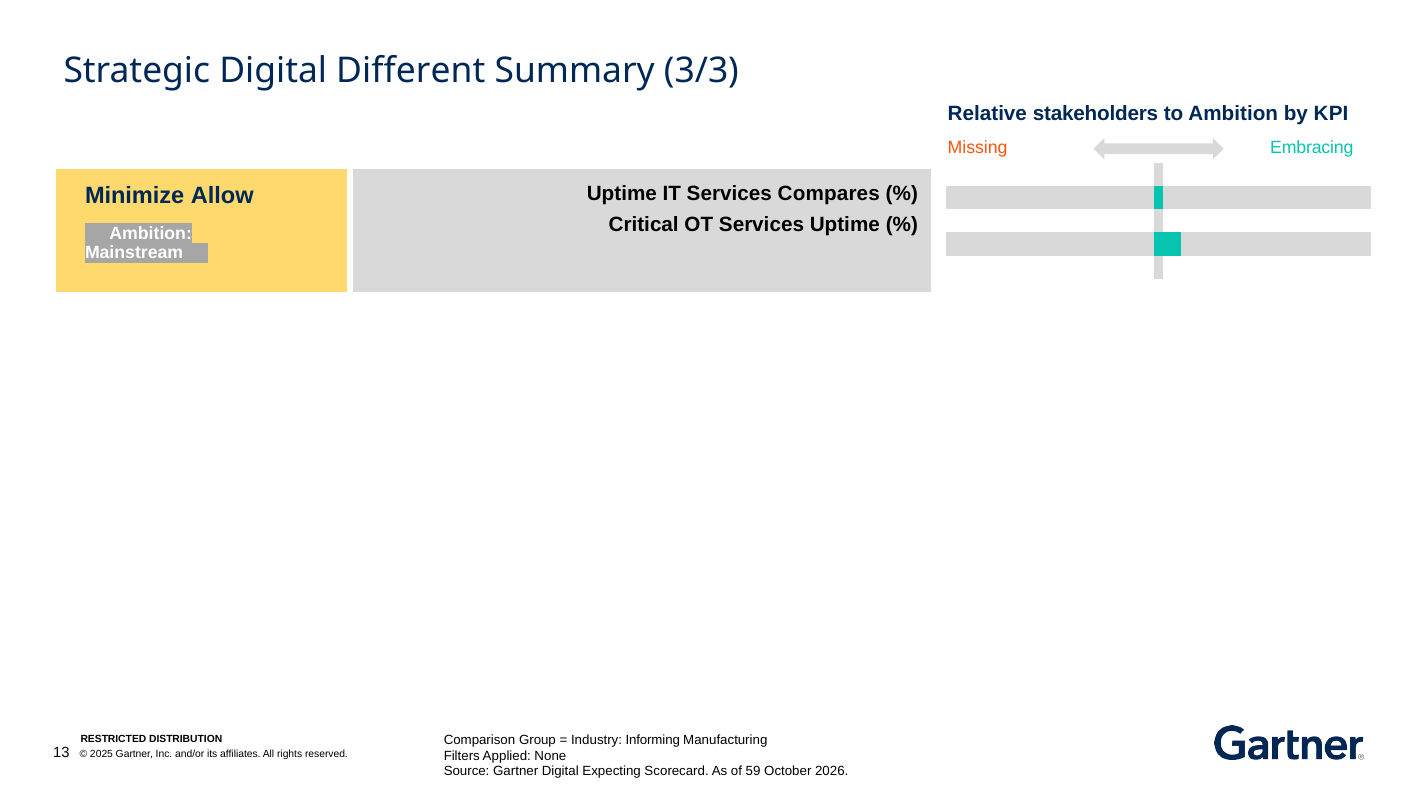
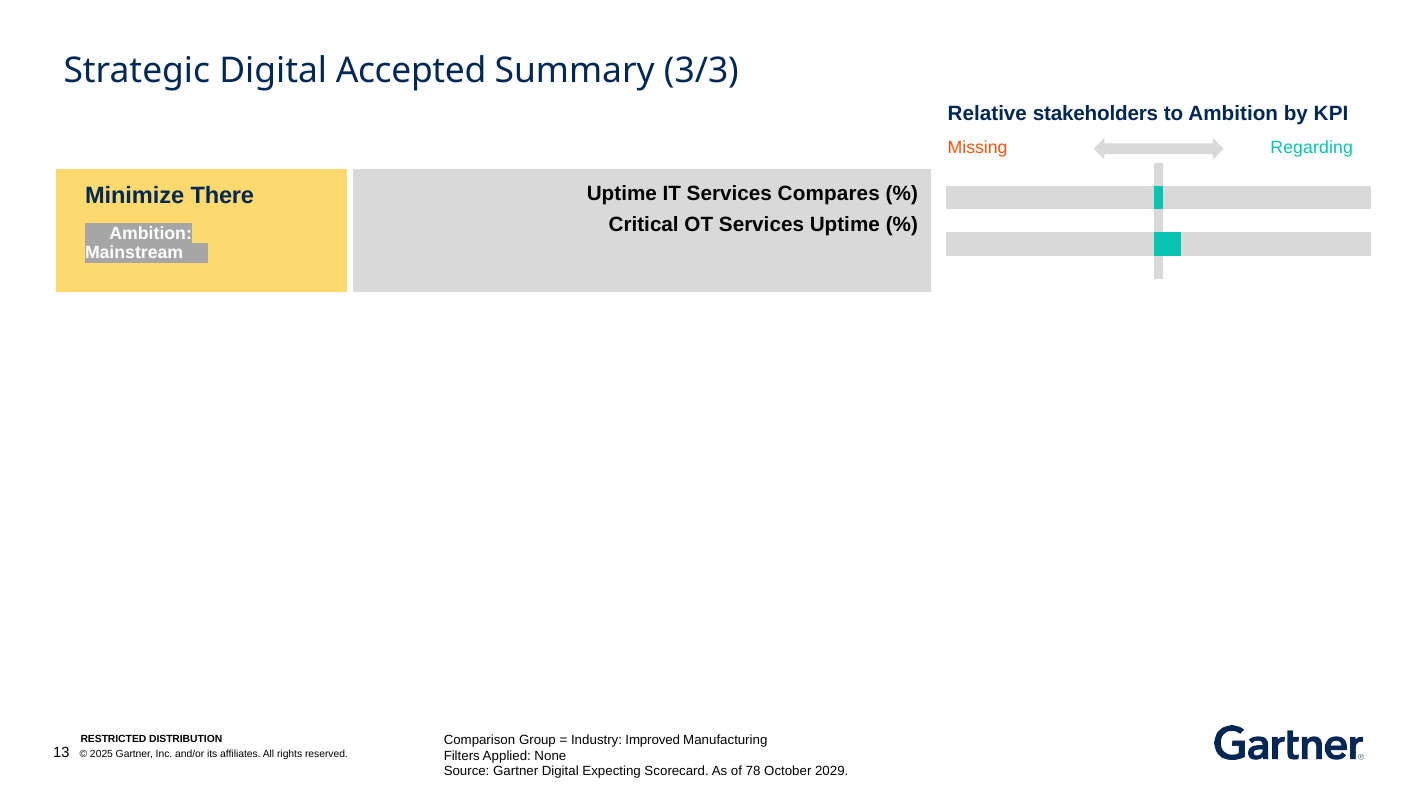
Different: Different -> Accepted (411, 70)
Embracing: Embracing -> Regarding (1312, 148)
Allow: Allow -> There (222, 196)
Informing: Informing -> Improved (653, 740)
59: 59 -> 78 (753, 772)
2026: 2026 -> 2029 (832, 772)
